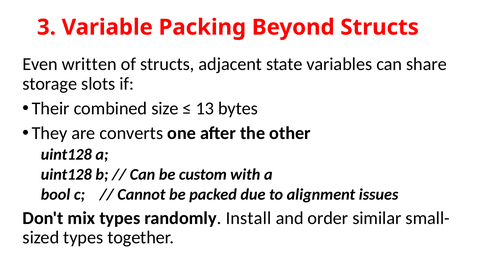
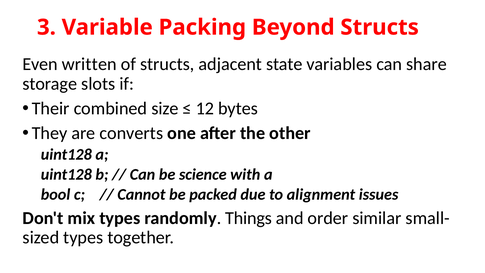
13: 13 -> 12 (205, 108)
custom: custom -> science (203, 174)
Install: Install -> Things (249, 218)
